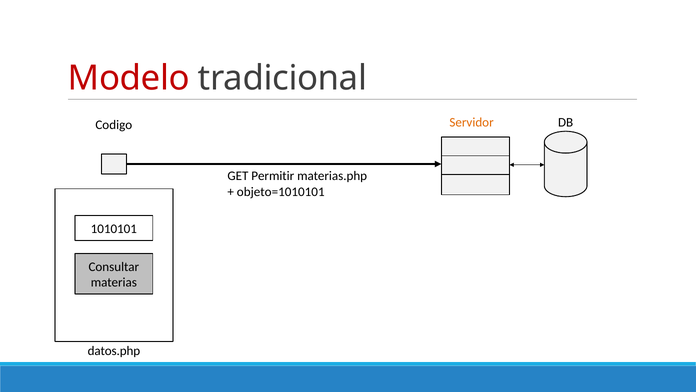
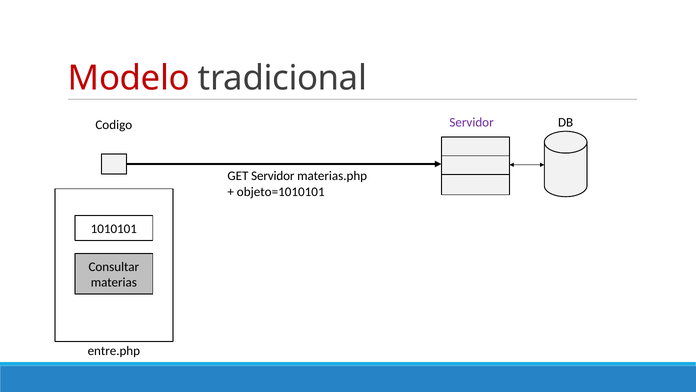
Servidor colour: orange -> purple (472, 122)
GET Permitir: Permitir -> Servidor (273, 176)
datos.php: datos.php -> entre.php (114, 350)
